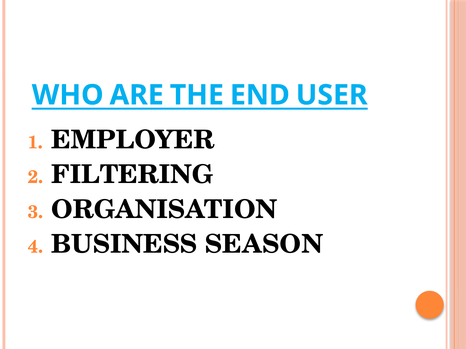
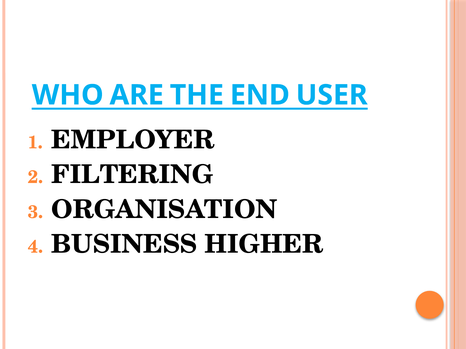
SEASON: SEASON -> HIGHER (264, 245)
